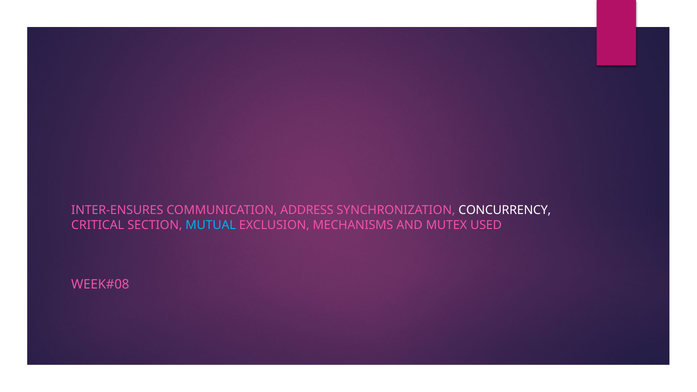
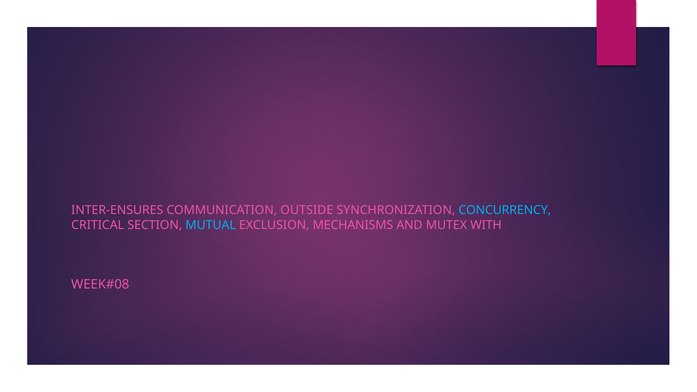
ADDRESS: ADDRESS -> OUTSIDE (307, 210)
CONCURRENCY colour: white -> light blue (505, 210)
USED: USED -> WITH (486, 225)
